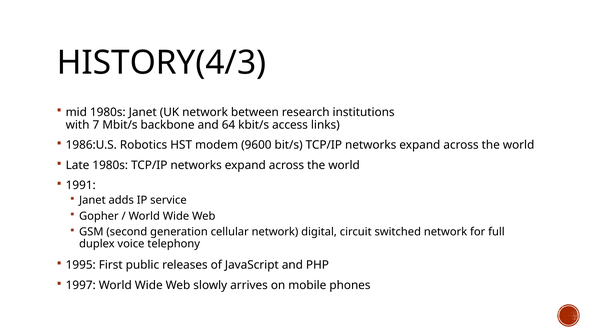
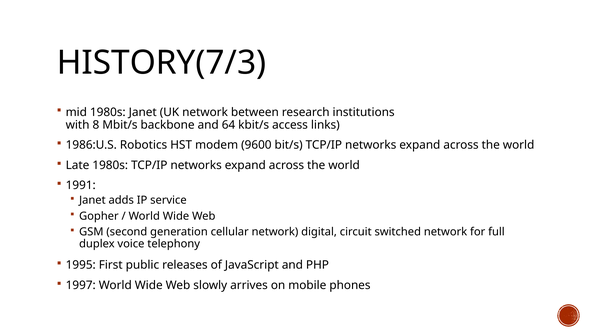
HISTORY(4/3: HISTORY(4/3 -> HISTORY(7/3 (162, 63)
7: 7 -> 8 (96, 125)
